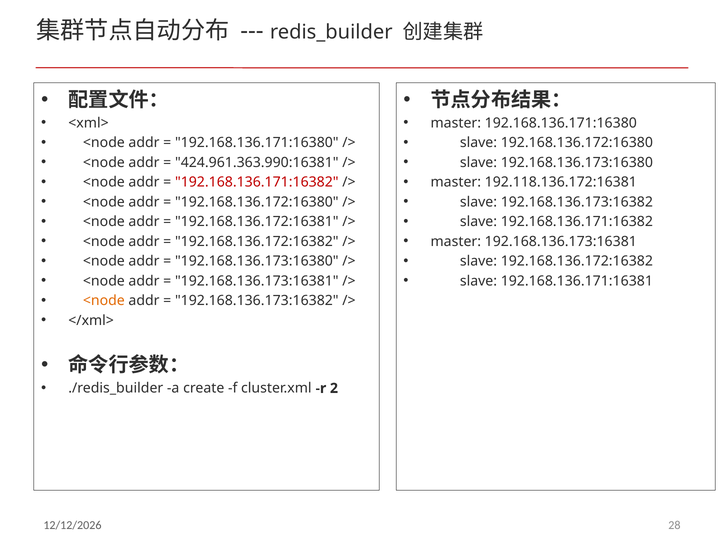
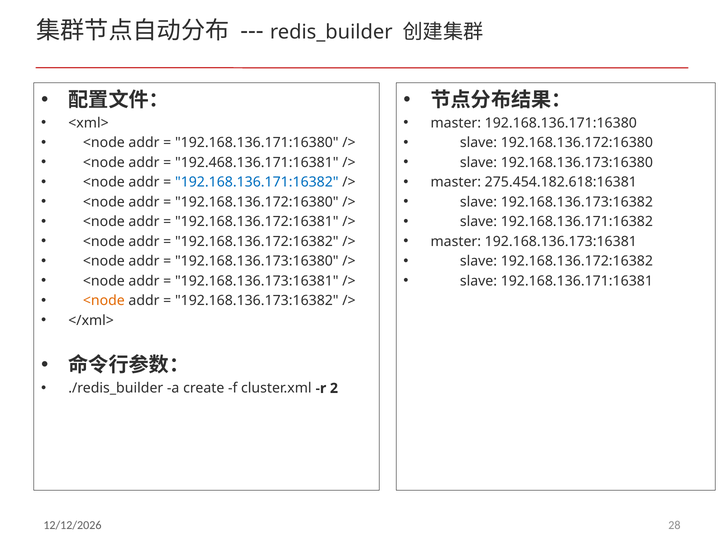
424.961.363.990:16381: 424.961.363.990:16381 -> 192.468.136.171:16381 (257, 163)
192.168.136.171:16382 colour: red -> blue (257, 182)
192.118.136.172:16381: 192.118.136.172:16381 -> 275.454.182.618:16381 (561, 182)
